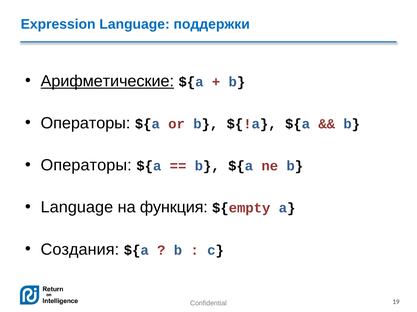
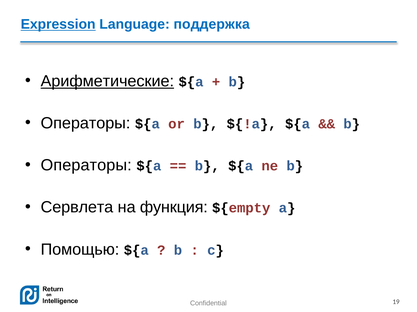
Expression underline: none -> present (58, 24)
поддержки: поддержки -> поддержка (212, 24)
Language: Language -> Сервлета (77, 208)
Создания: Создания -> Помощью (80, 250)
